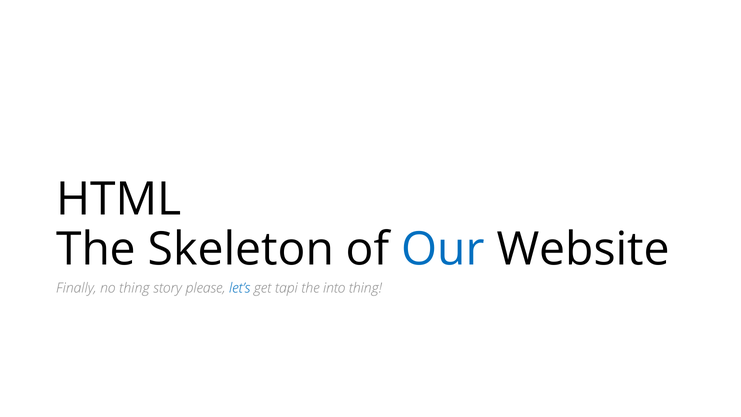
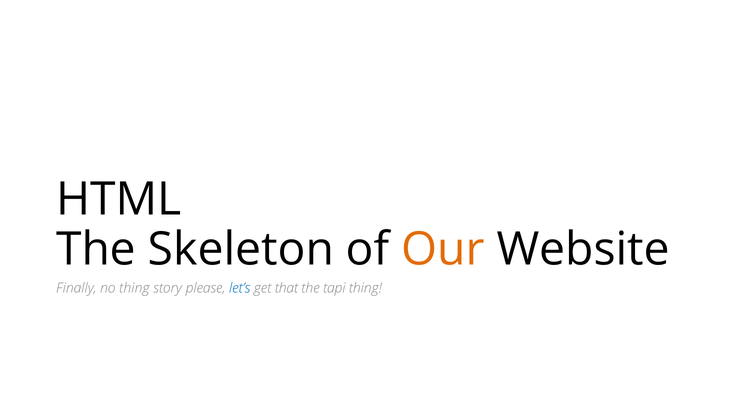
Our colour: blue -> orange (443, 249)
tapi: tapi -> that (286, 288)
into: into -> tapi (334, 288)
